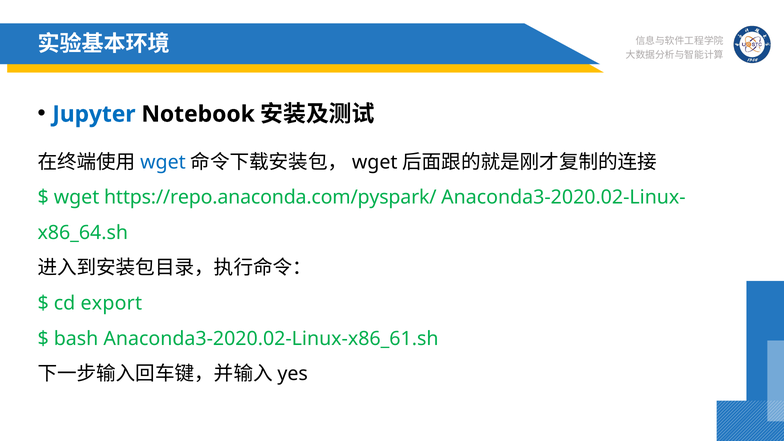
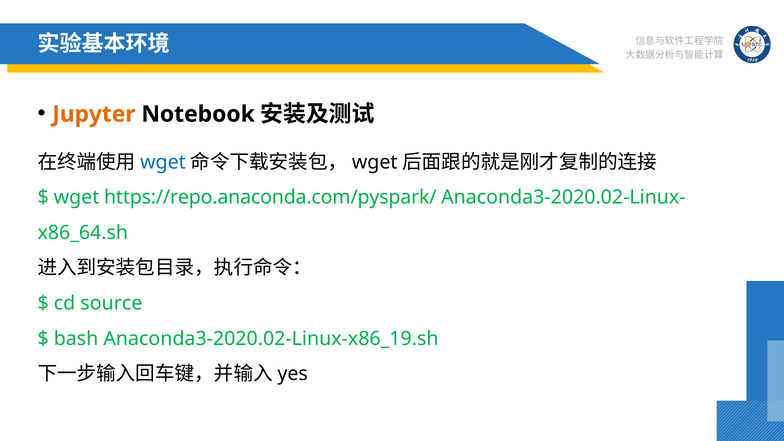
Jupyter colour: blue -> orange (94, 114)
export: export -> source (111, 303)
Anaconda3-2020.02-Linux-x86_61.sh: Anaconda3-2020.02-Linux-x86_61.sh -> Anaconda3-2020.02-Linux-x86_19.sh (271, 339)
